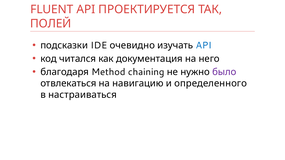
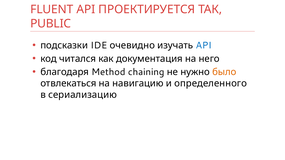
ПОЛЕЙ: ПОЛЕЙ -> PUBLIC (51, 24)
было colour: purple -> orange (224, 72)
настраиваться: настраиваться -> сериализацию (83, 95)
